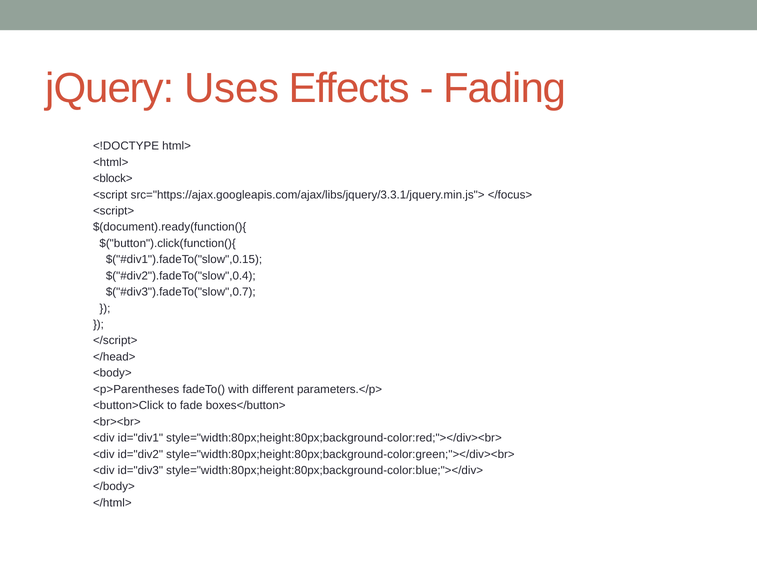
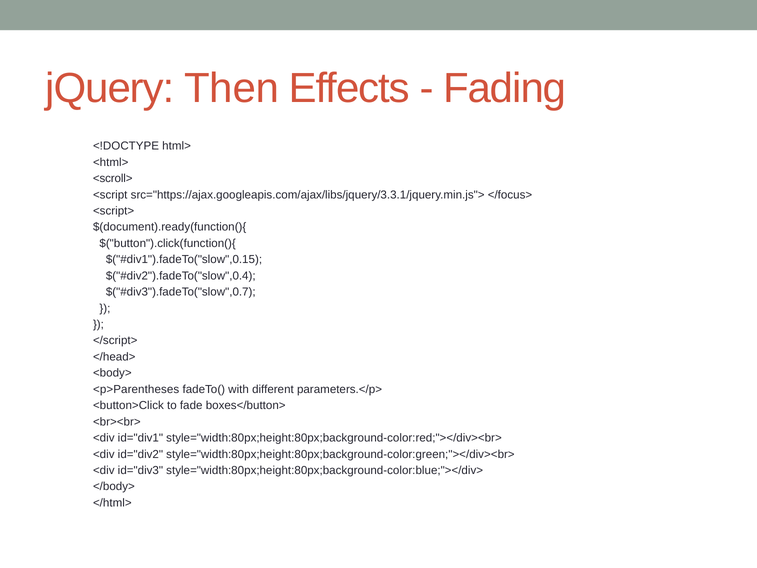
Uses: Uses -> Then (232, 88)
<block>: <block> -> <scroll> (113, 178)
